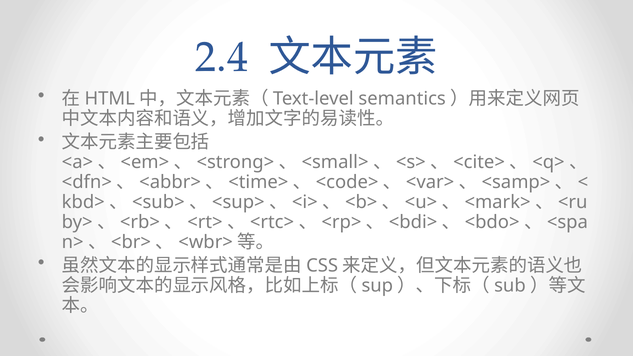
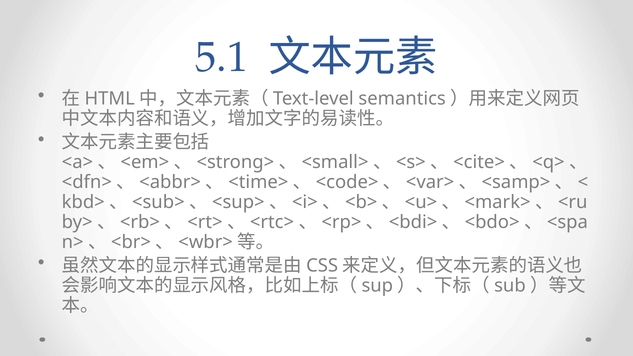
2.4: 2.4 -> 5.1 (222, 58)
